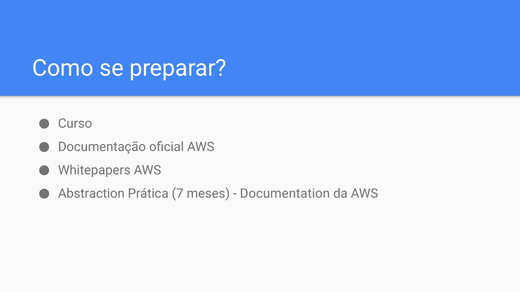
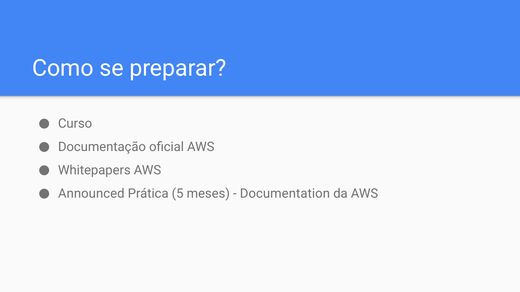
Abstraction: Abstraction -> Announced (91, 194)
7: 7 -> 5 (178, 194)
